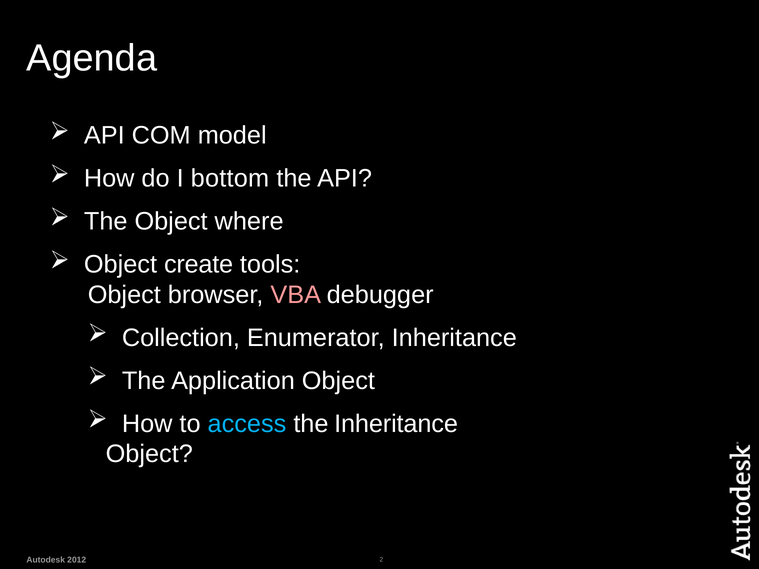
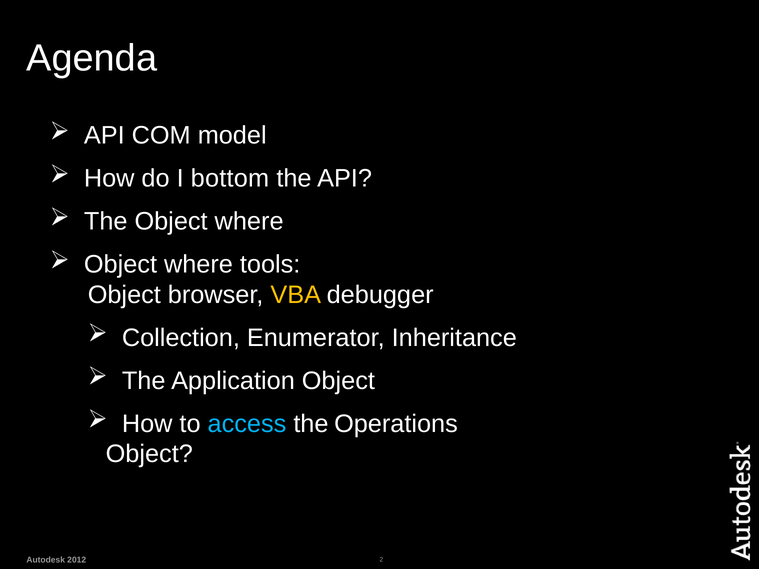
create: create -> where (198, 264)
VBA colour: pink -> yellow (296, 295)
the Inheritance: Inheritance -> Operations (396, 424)
